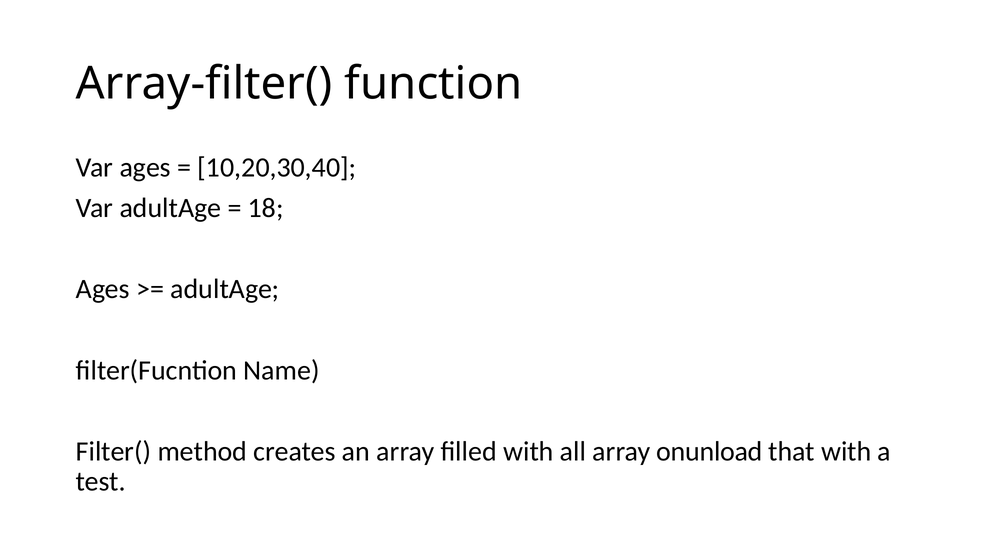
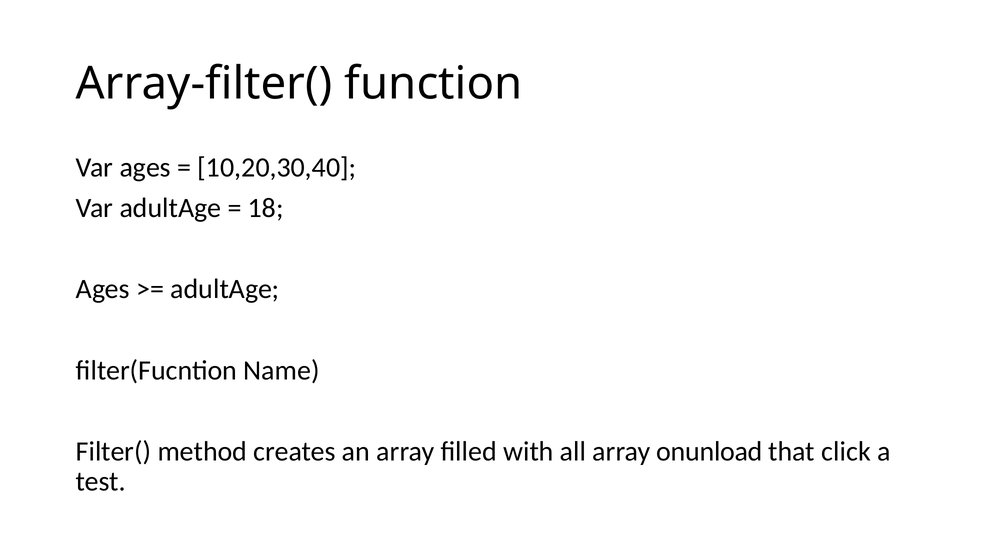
that with: with -> click (846, 452)
